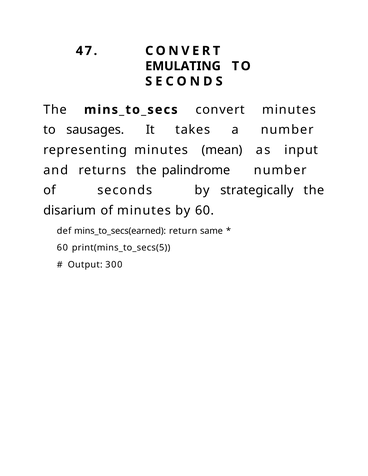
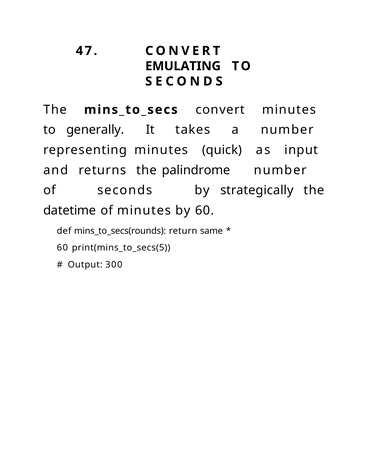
sausages: sausages -> generally (95, 130)
mean: mean -> quick (222, 150)
disarium: disarium -> datetime (70, 210)
mins_to_secs(earned: mins_to_secs(earned -> mins_to_secs(rounds (120, 231)
